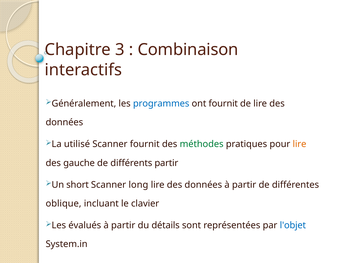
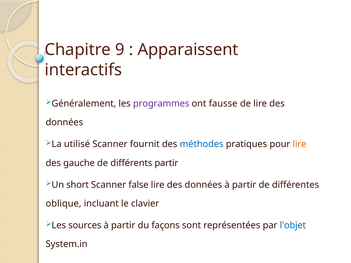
3: 3 -> 9 (120, 50)
Combinaison: Combinaison -> Apparaissent (188, 50)
programmes colour: blue -> purple (161, 104)
ont fournit: fournit -> fausse (223, 104)
méthodes colour: green -> blue (202, 144)
long: long -> false (139, 185)
évalués: évalués -> sources (85, 226)
détails: détails -> façons (166, 226)
